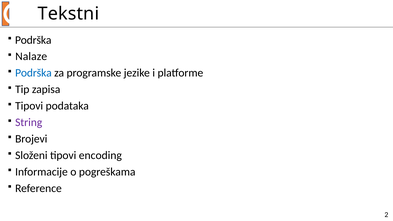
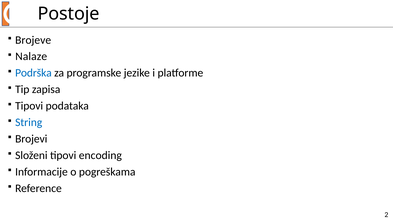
Tekstni: Tekstni -> Postoje (69, 14)
Podrška: Podrška -> Brojeve (33, 40)
String colour: purple -> blue (29, 122)
